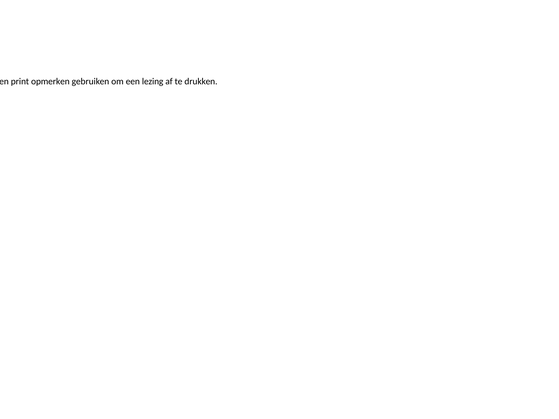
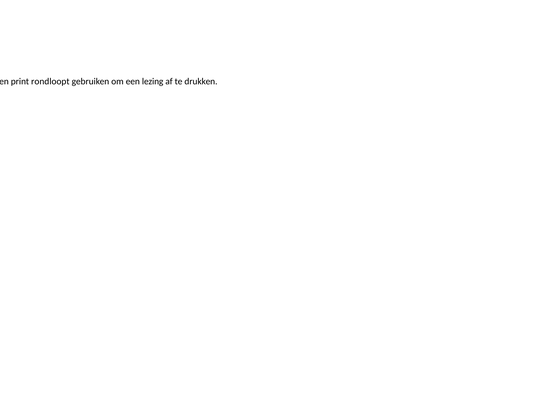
opmerken: opmerken -> rondloopt (50, 82)
